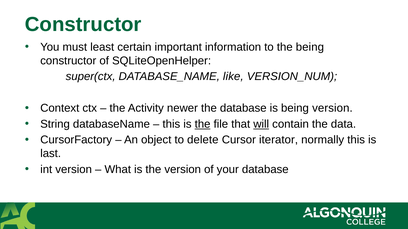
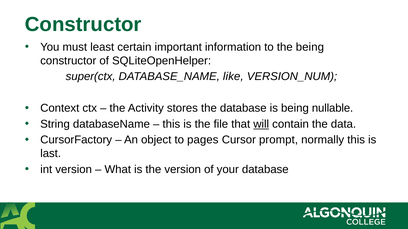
newer: newer -> stores (182, 108)
being version: version -> nullable (333, 108)
the underline: present -> none (203, 124)
delete: delete -> pages (203, 140)
iterator: iterator -> prompt (278, 140)
